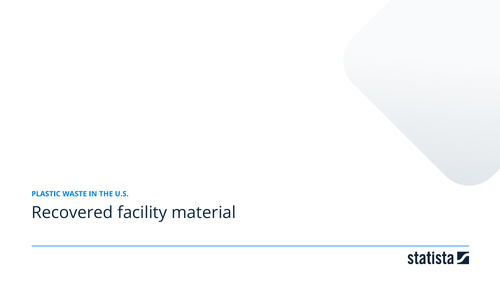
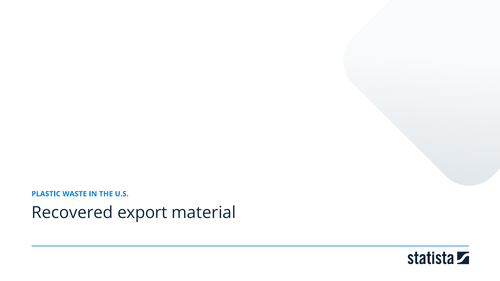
facility: facility -> export (142, 213)
